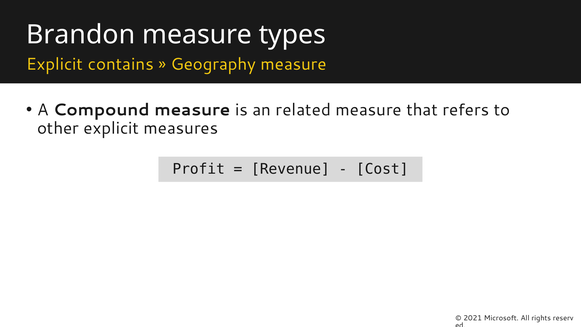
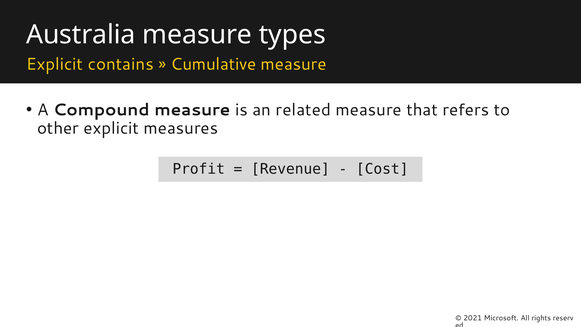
Brandon: Brandon -> Australia (81, 35)
Geography: Geography -> Cumulative (213, 64)
